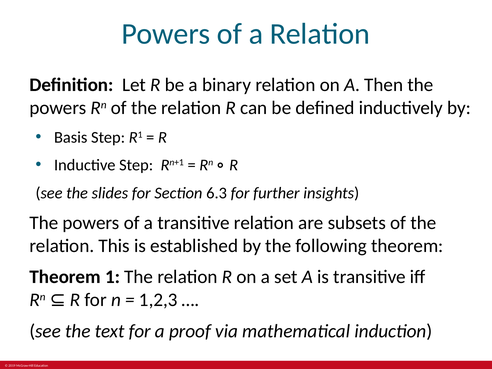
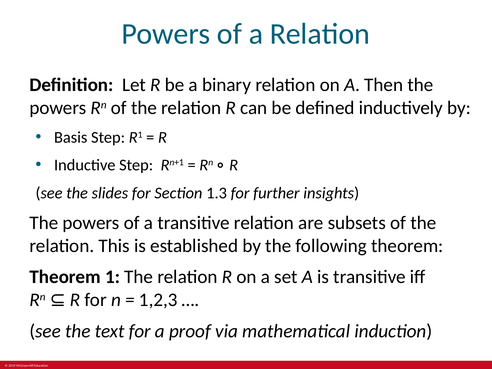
6.3: 6.3 -> 1.3 (217, 193)
